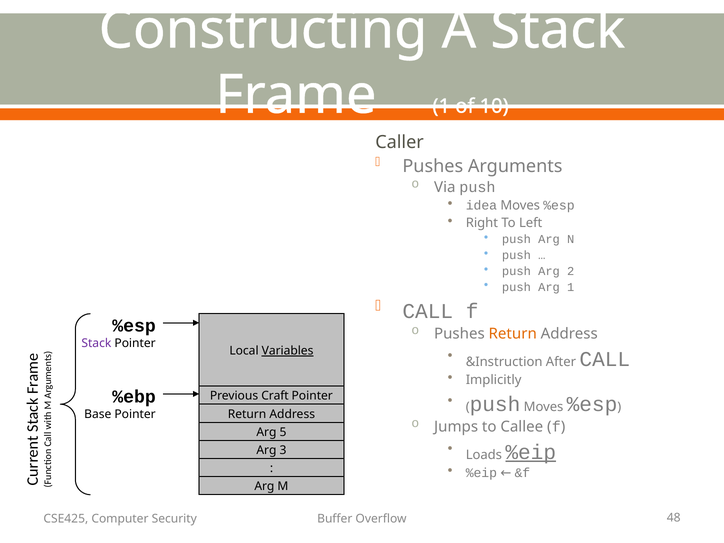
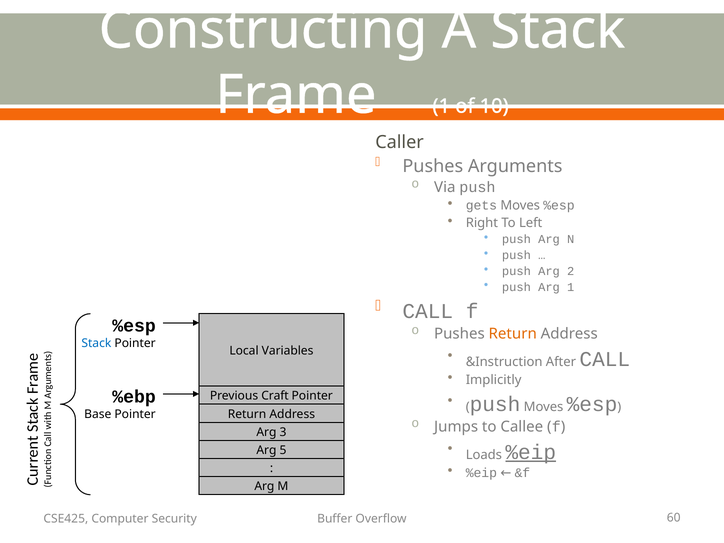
idea: idea -> gets (481, 206)
Stack colour: purple -> blue (96, 344)
Variables underline: present -> none (288, 351)
5: 5 -> 3 (283, 432)
3: 3 -> 5 (283, 450)
48: 48 -> 60 (674, 518)
